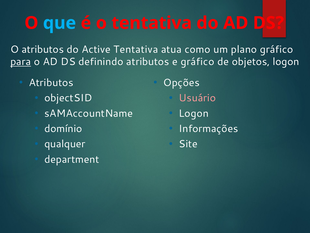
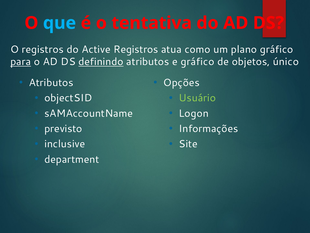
O atributos: atributos -> registros (43, 49)
Active Tentativa: Tentativa -> Registros (136, 49)
definindo underline: none -> present (101, 62)
objetos logon: logon -> único (286, 62)
Usuário colour: pink -> light green (197, 98)
domínio: domínio -> previsto (63, 128)
qualquer: qualquer -> inclusive (65, 144)
